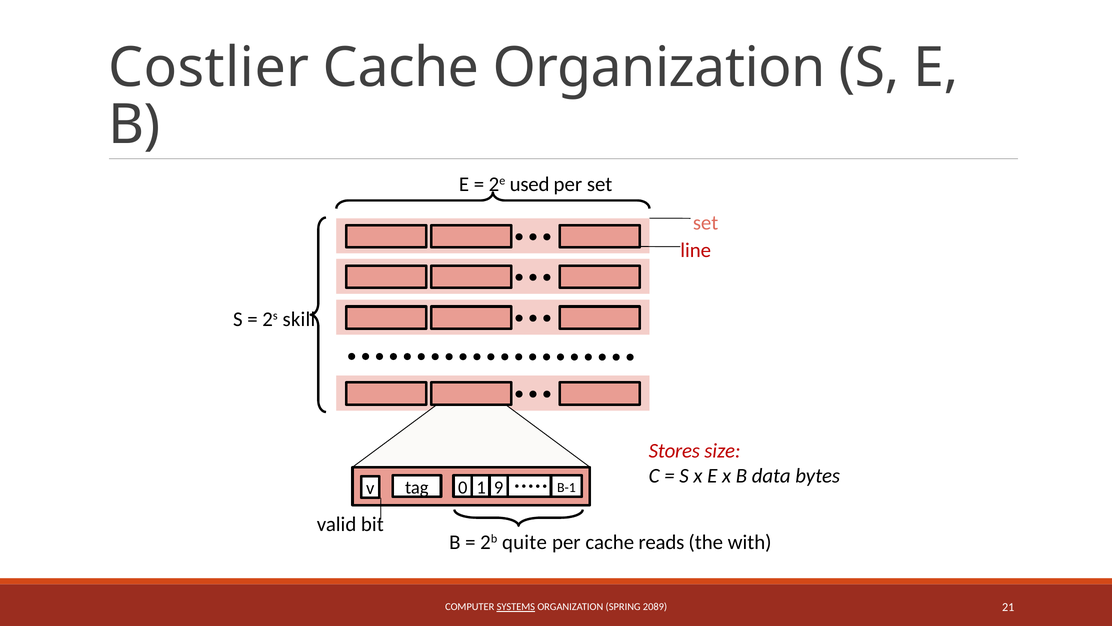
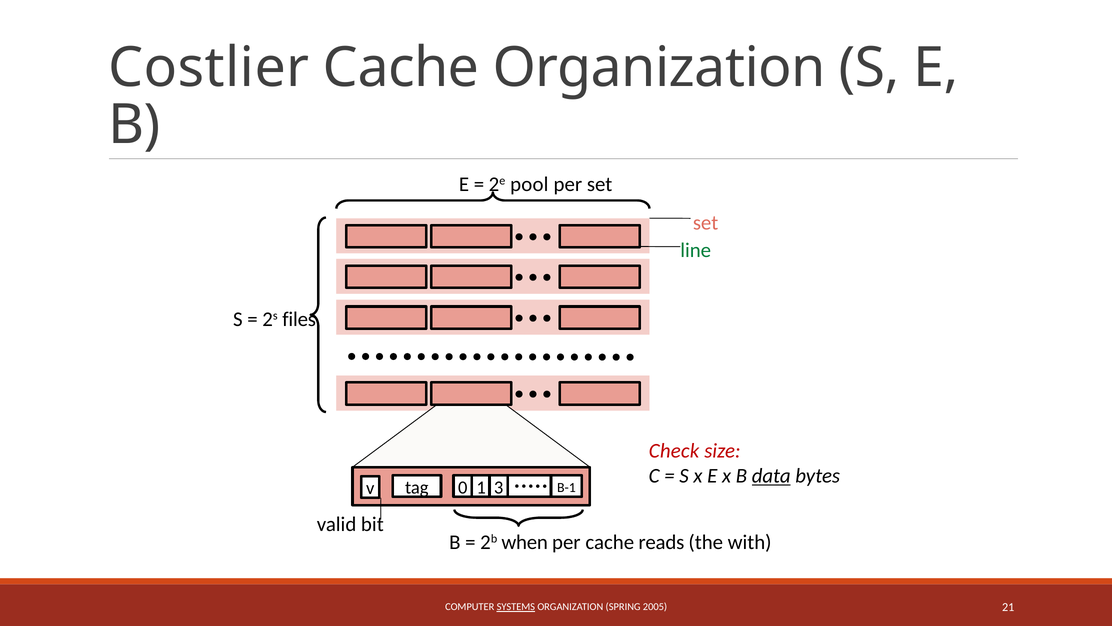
used: used -> pool (529, 184)
line colour: red -> green (696, 250)
skill: skill -> files (299, 319)
Stores: Stores -> Check (674, 451)
data underline: none -> present (771, 476)
9: 9 -> 3 (499, 487)
quite: quite -> when (525, 542)
2089: 2089 -> 2005 (655, 606)
